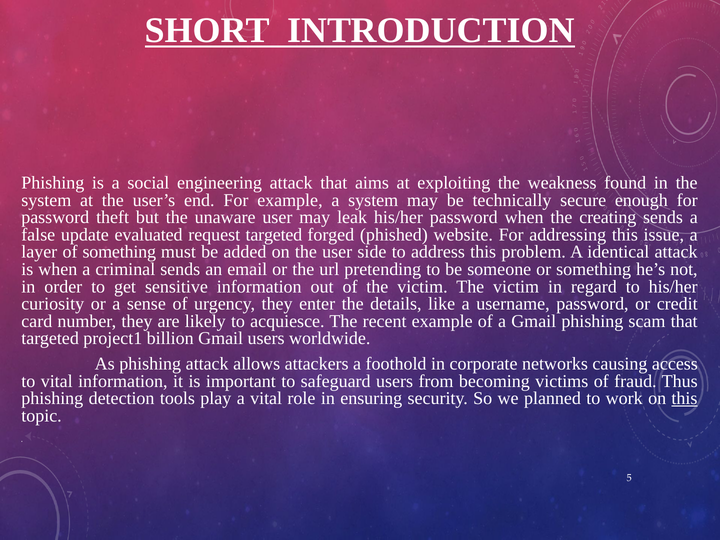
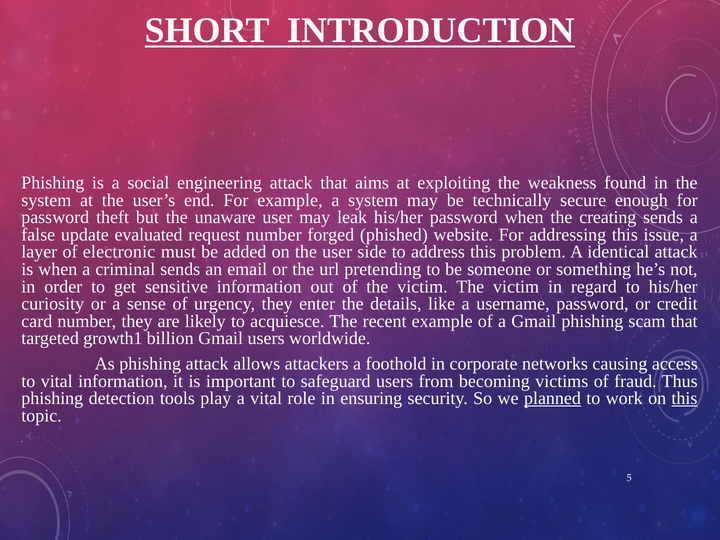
request targeted: targeted -> number (274, 235)
of something: something -> electronic (119, 252)
project1: project1 -> growth1 (113, 338)
planned underline: none -> present (552, 398)
